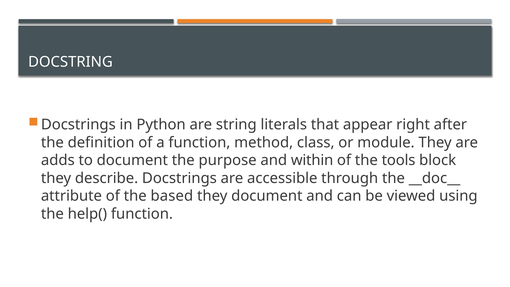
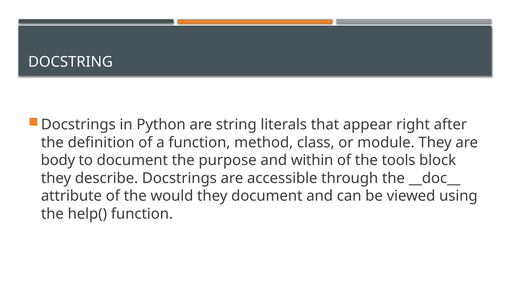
adds: adds -> body (58, 160)
based: based -> would (172, 196)
